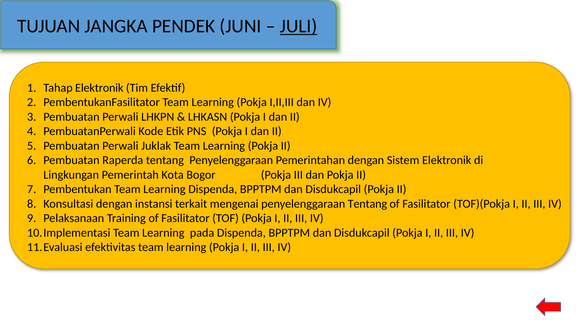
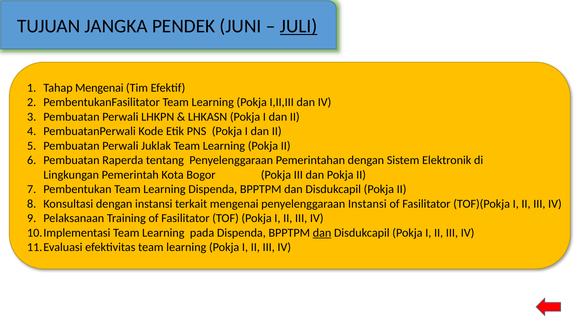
Tahap Elektronik: Elektronik -> Mengenai (99, 88)
penyelenggaraan Tentang: Tentang -> Instansi (367, 204)
dan underline: none -> present (322, 233)
